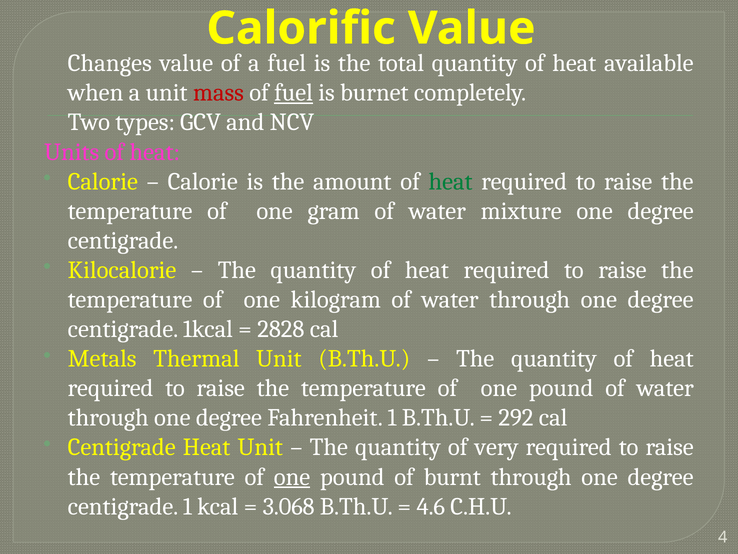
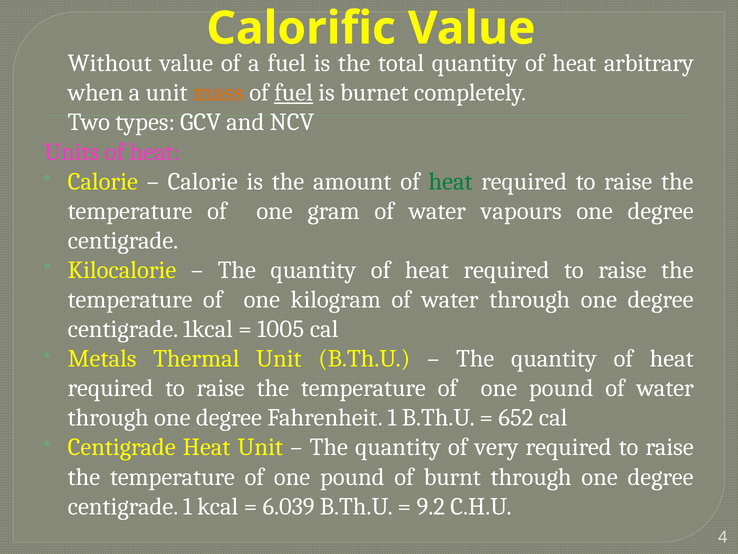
Changes: Changes -> Without (110, 63)
available: available -> arbitrary (649, 63)
mass colour: red -> orange (218, 93)
mixture: mixture -> vapours (521, 211)
2828: 2828 -> 1005 (281, 329)
292: 292 -> 652 (516, 417)
one underline: present -> none (292, 476)
3.068: 3.068 -> 6.039 (289, 506)
4.6: 4.6 -> 9.2 (431, 506)
